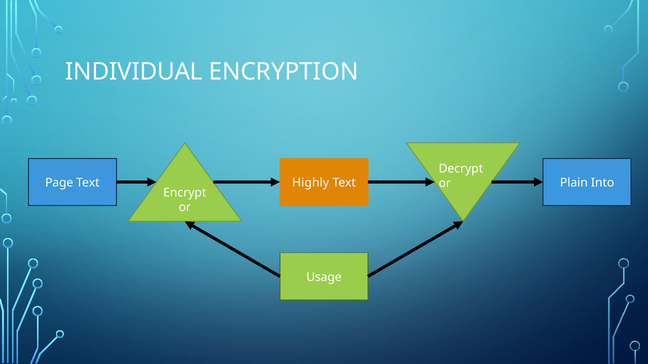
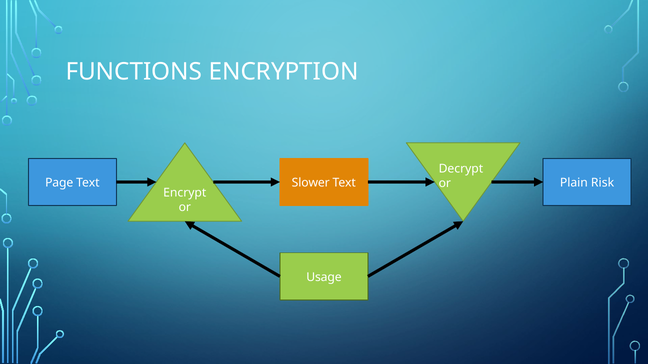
INDIVIDUAL: INDIVIDUAL -> FUNCTIONS (134, 72)
Highly: Highly -> Slower (311, 183)
Into: Into -> Risk (603, 183)
